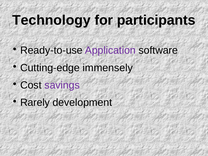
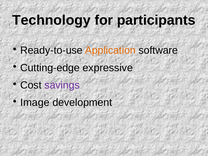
Application colour: purple -> orange (110, 50)
immensely: immensely -> expressive (108, 68)
Rarely: Rarely -> Image (35, 103)
